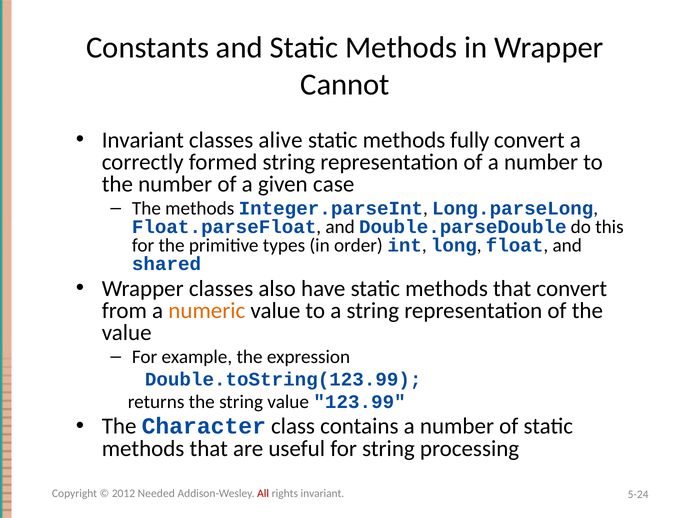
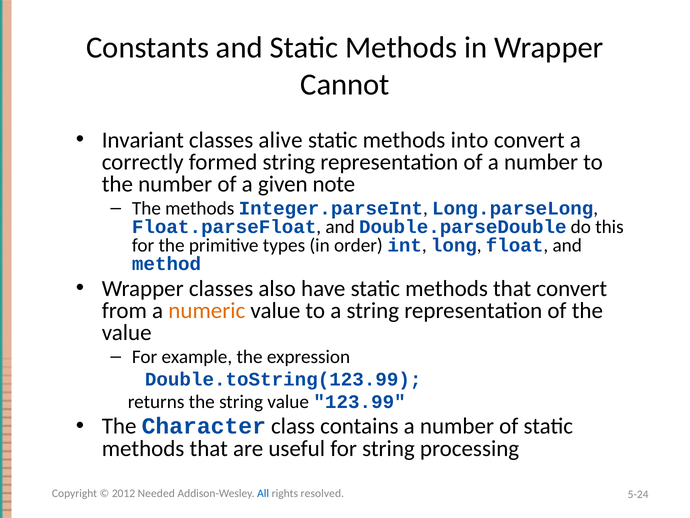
fully: fully -> into (470, 140)
case: case -> note (334, 184)
shared: shared -> method (167, 264)
All colour: red -> blue (263, 493)
rights invariant: invariant -> resolved (322, 493)
